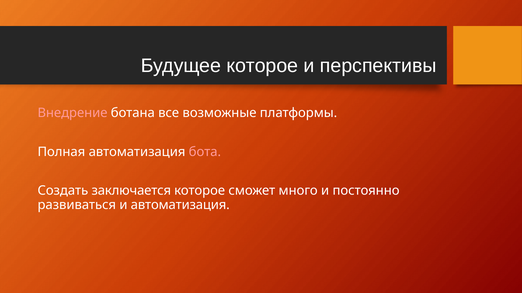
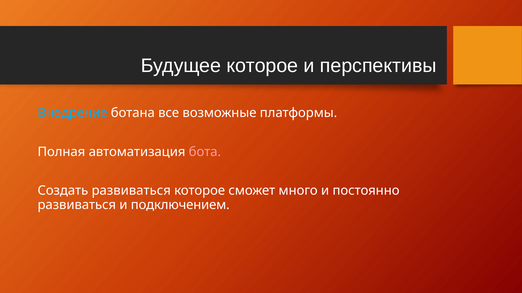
Внедрение colour: pink -> light blue (72, 113)
Создать заключается: заключается -> развиваться (131, 191)
и автоматизация: автоматизация -> подключением (180, 205)
